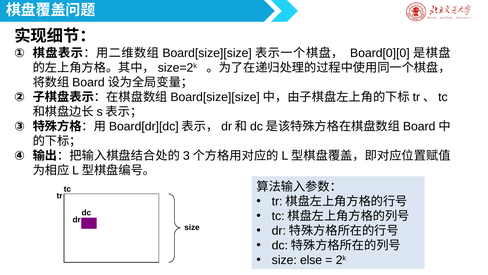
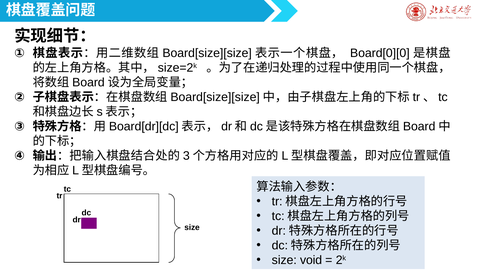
else: else -> void (311, 260)
